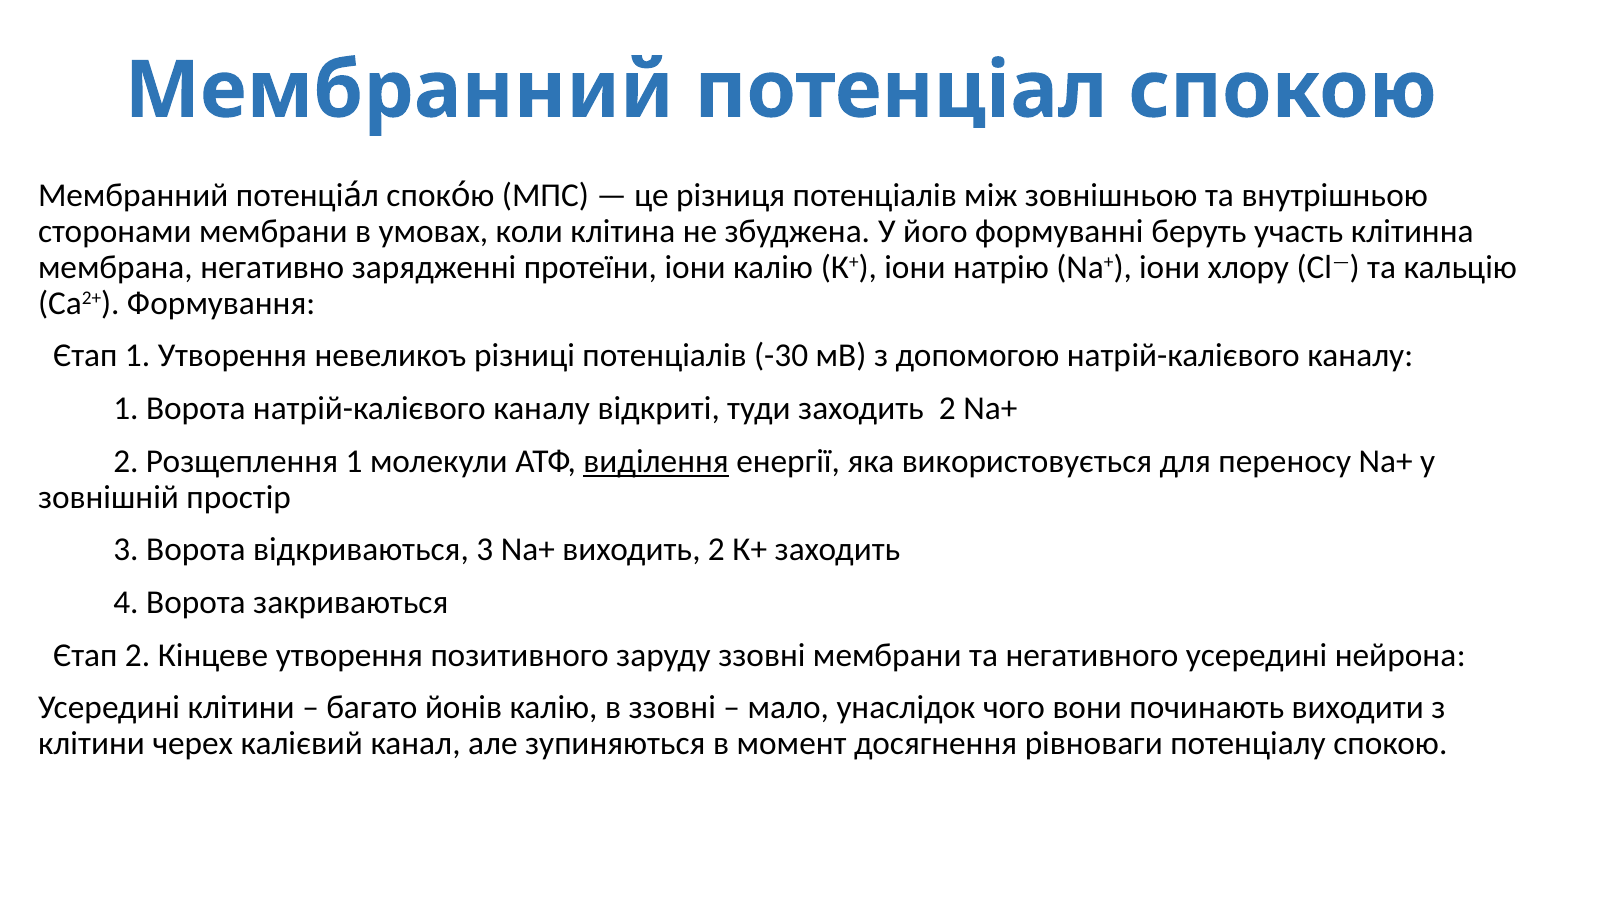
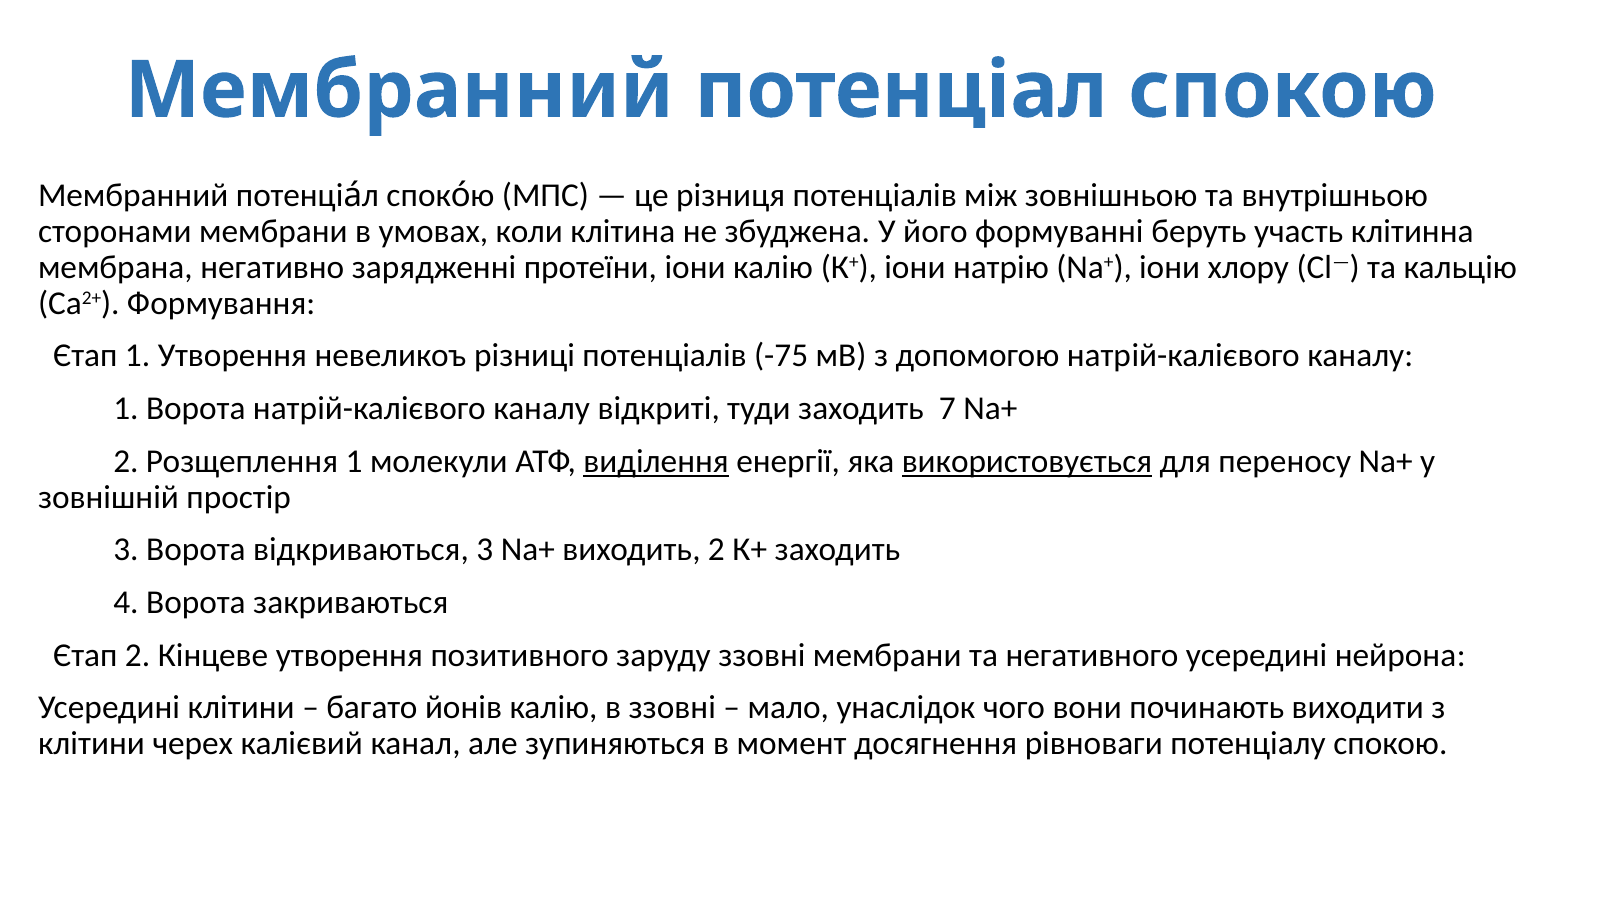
-30: -30 -> -75 (781, 356)
заходить 2: 2 -> 7 (947, 408)
використовується underline: none -> present (1027, 461)
